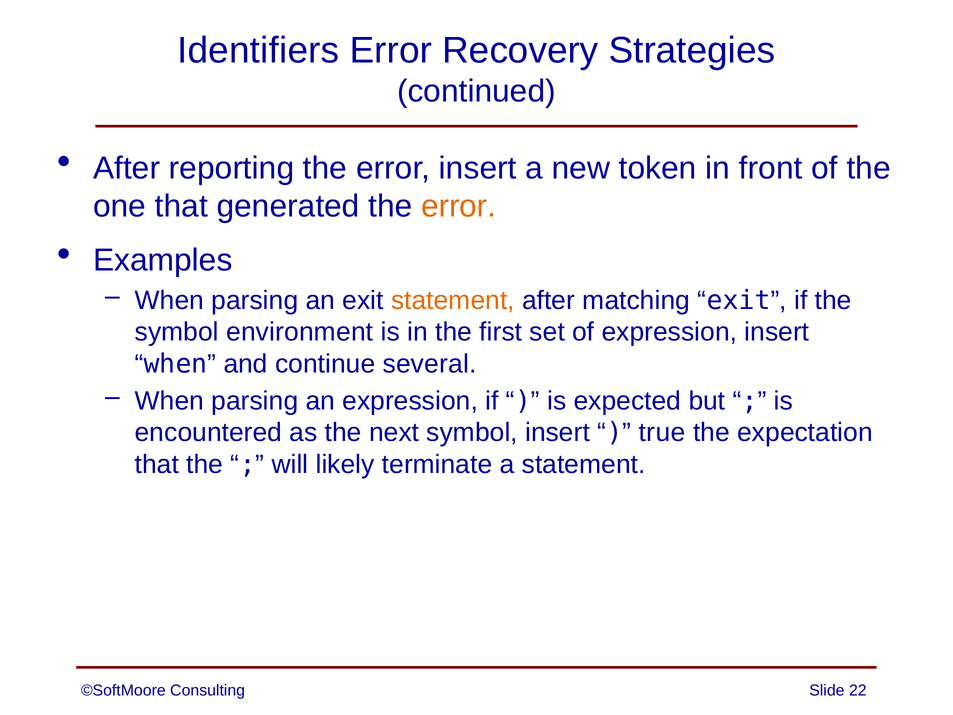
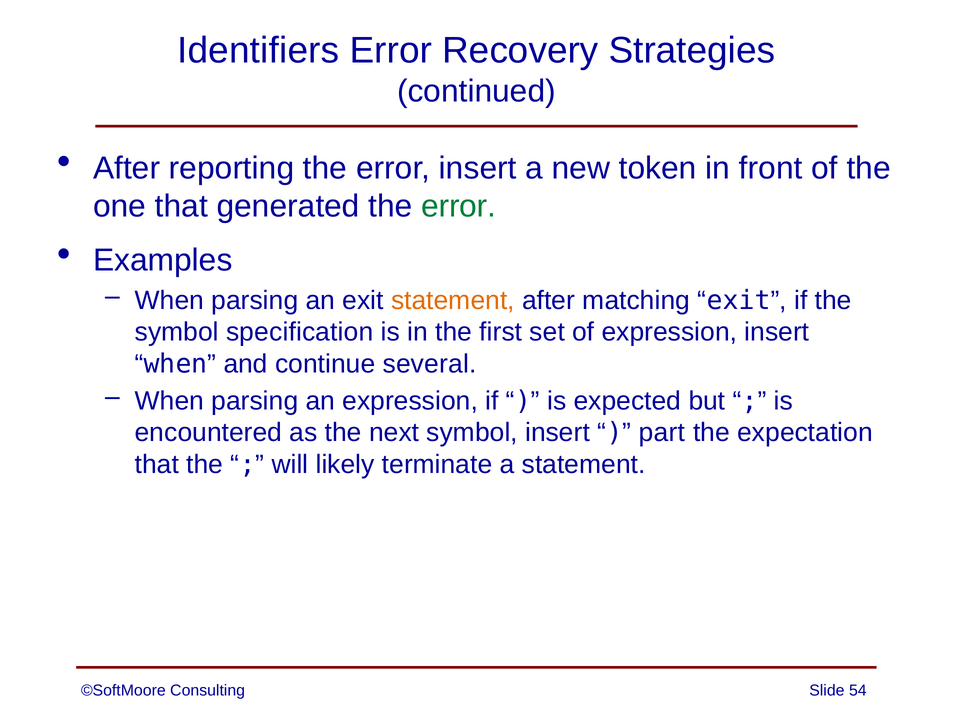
error colour: orange -> green (459, 206)
environment: environment -> specification (300, 332)
true: true -> part (662, 433)
22: 22 -> 54 (858, 690)
